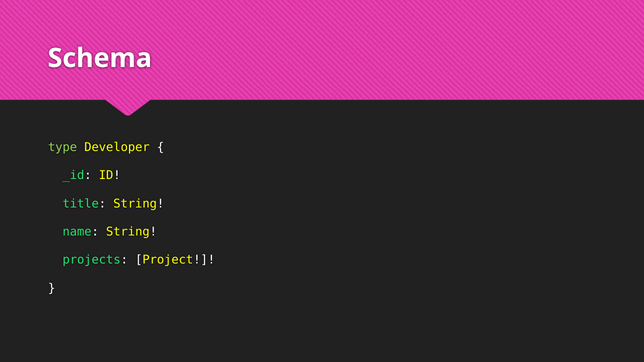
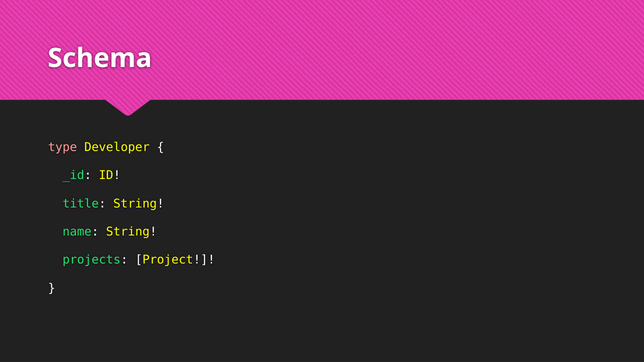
type colour: light green -> pink (63, 147)
